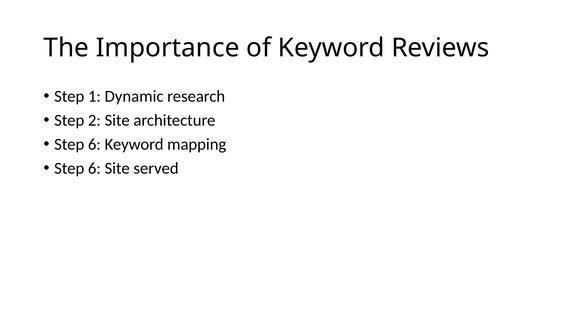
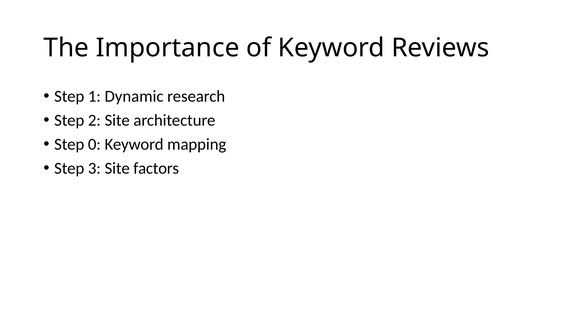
6: 6 -> 0 (94, 144)
6: 6 -> 3 (94, 168)
served: served -> factors (156, 168)
